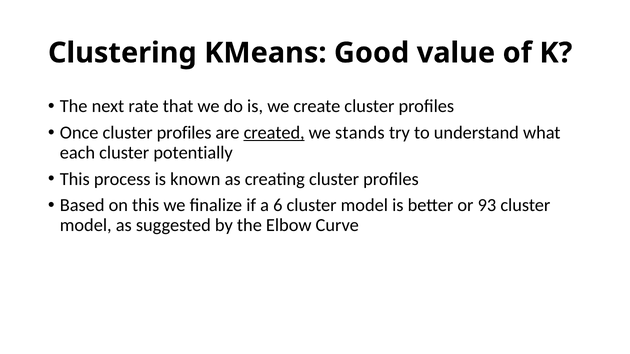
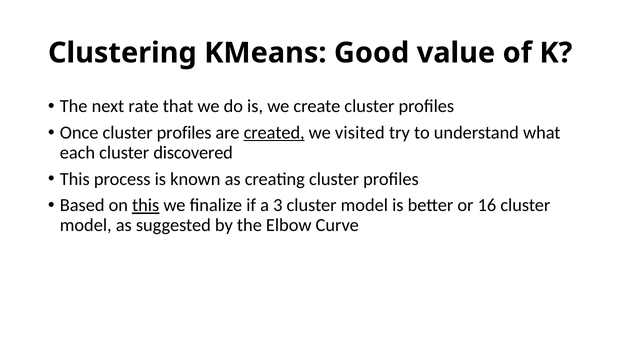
stands: stands -> visited (360, 133)
potentially: potentially -> discovered (193, 153)
this underline: none -> present (146, 206)
6: 6 -> 3 (278, 206)
93: 93 -> 16 (487, 206)
